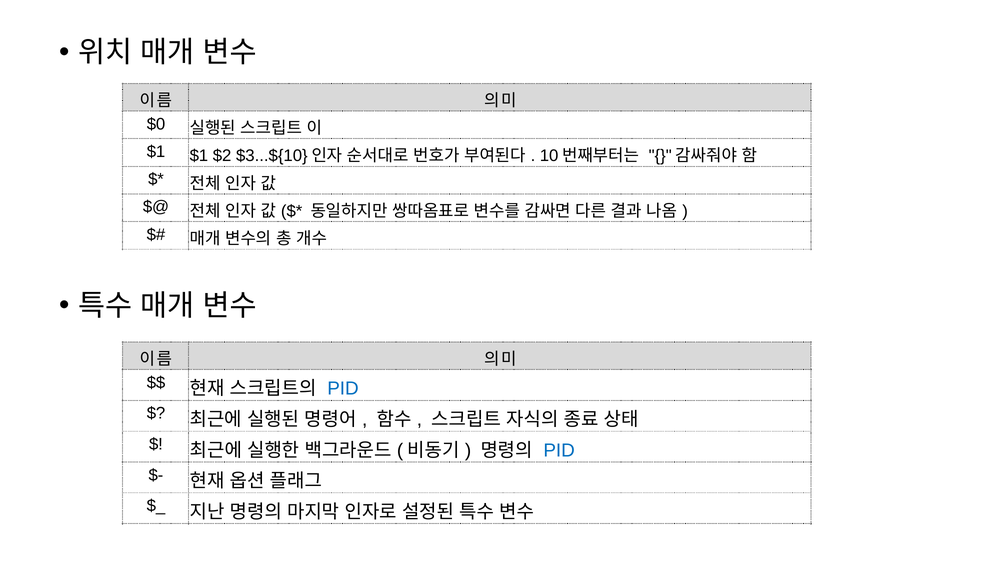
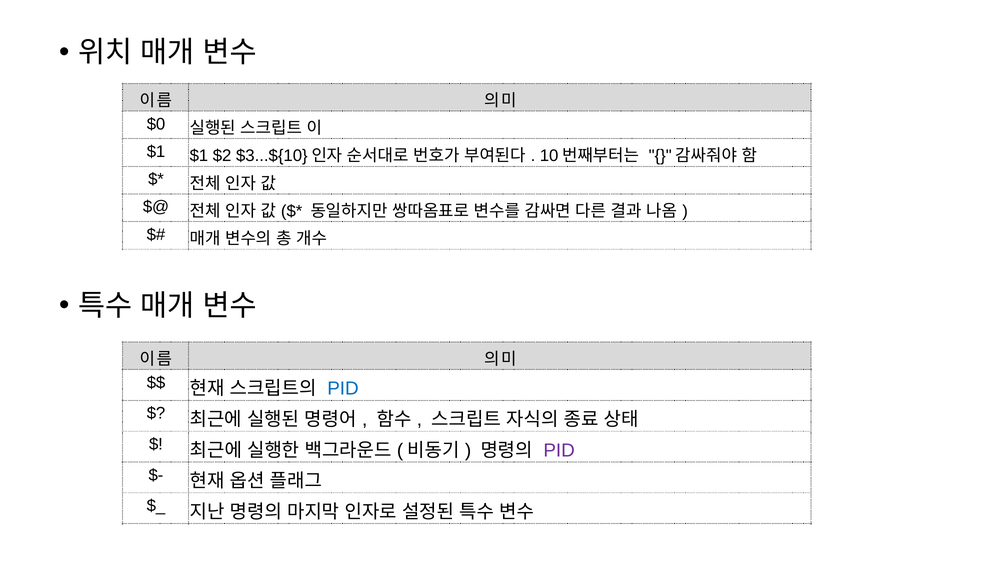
PID colour: blue -> purple (559, 451)
